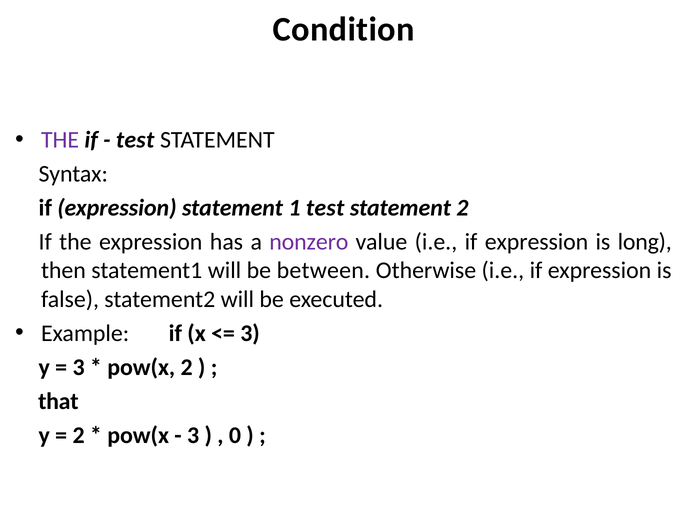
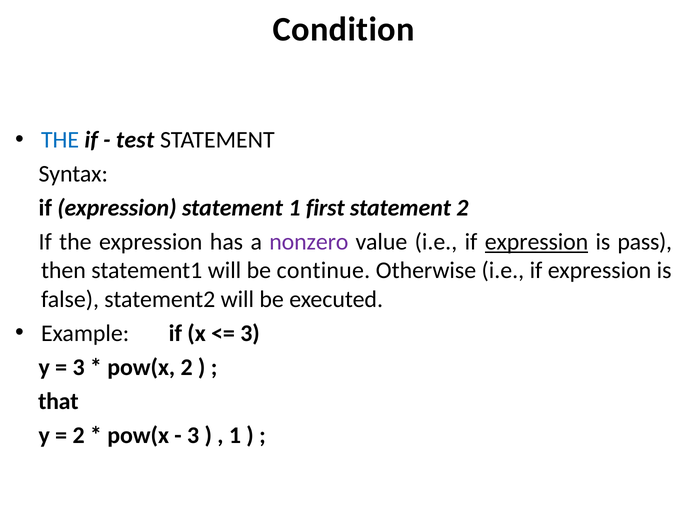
THE colour: purple -> blue (60, 140)
1 test: test -> first (325, 208)
expression underline: none -> present (537, 242)
long: long -> pass (645, 242)
between: between -> continue (323, 271)
0: 0 -> 1 (235, 435)
